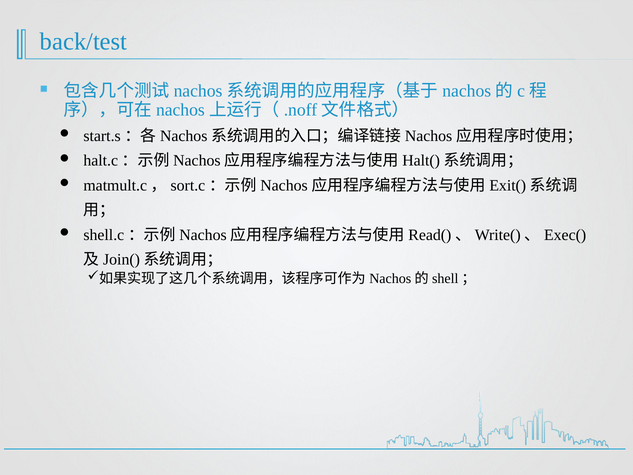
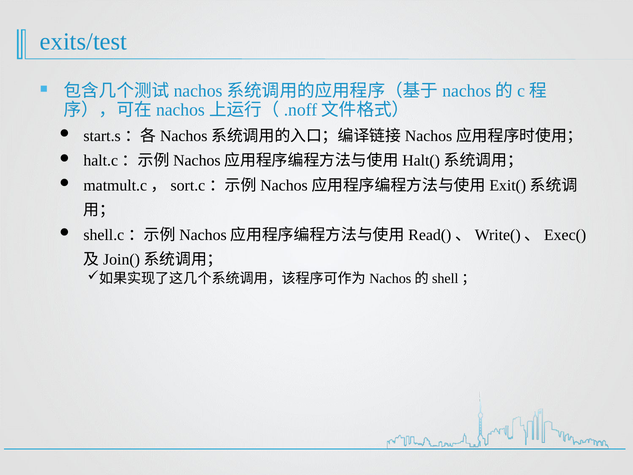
back/test: back/test -> exits/test (84, 42)
